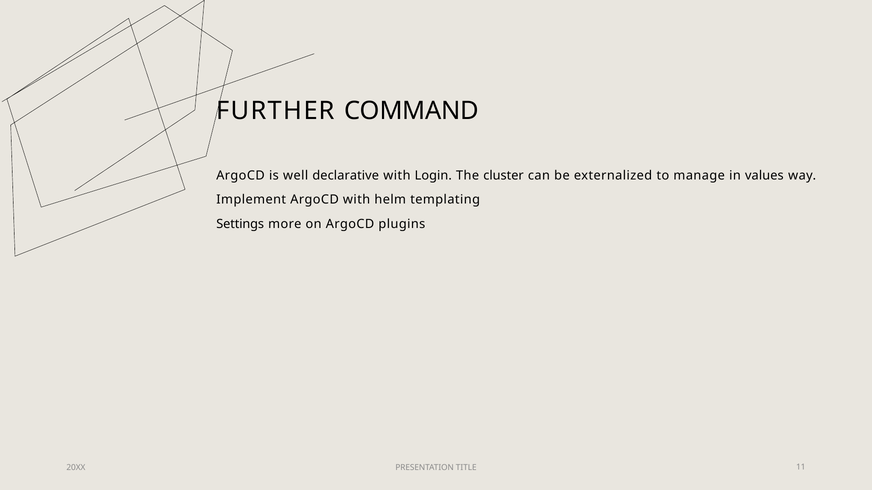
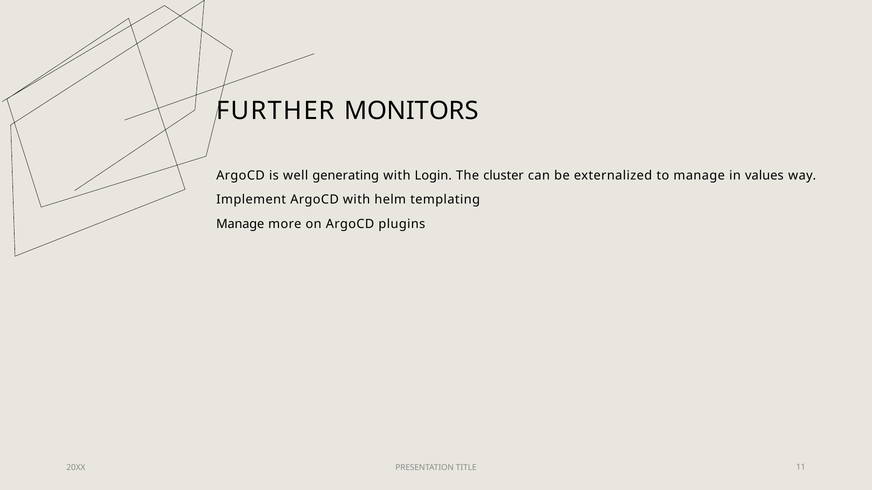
COMMAND: COMMAND -> MONITORS (411, 111)
declarative: declarative -> generating (346, 176)
Settings: Settings -> Manage (240, 224)
